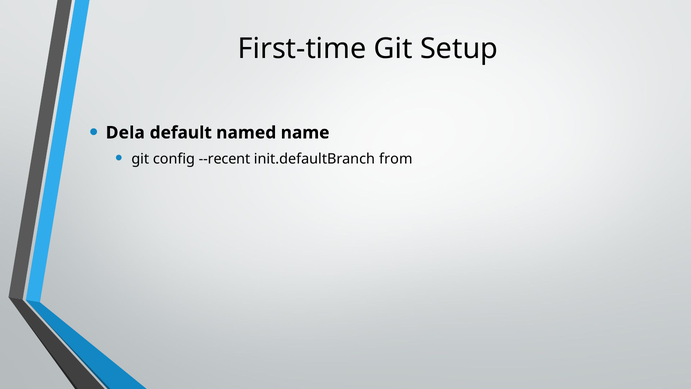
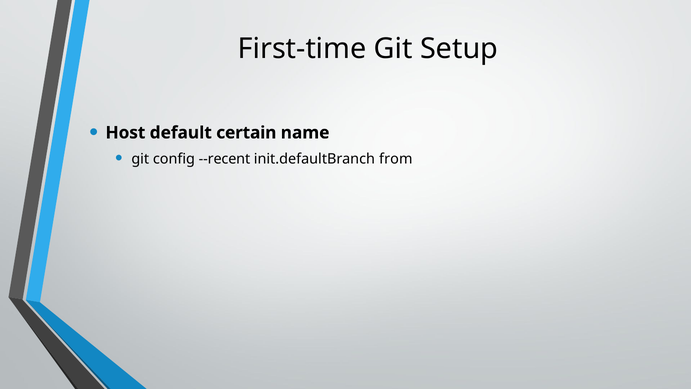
Dela: Dela -> Host (125, 133)
named: named -> certain (246, 133)
